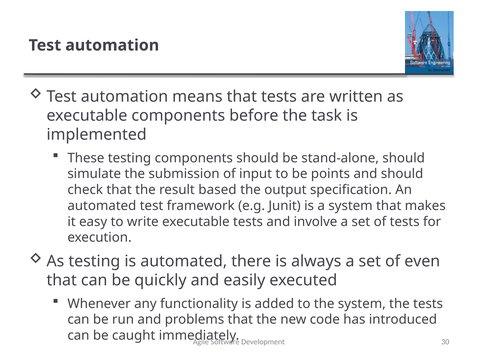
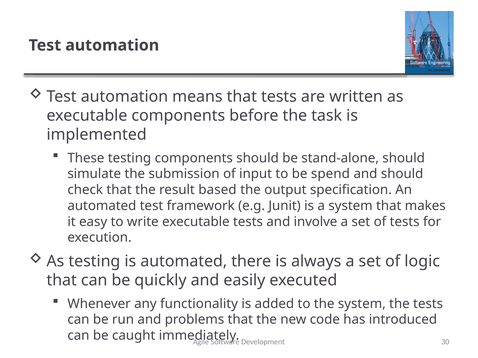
points: points -> spend (330, 174)
even: even -> logic (422, 262)
